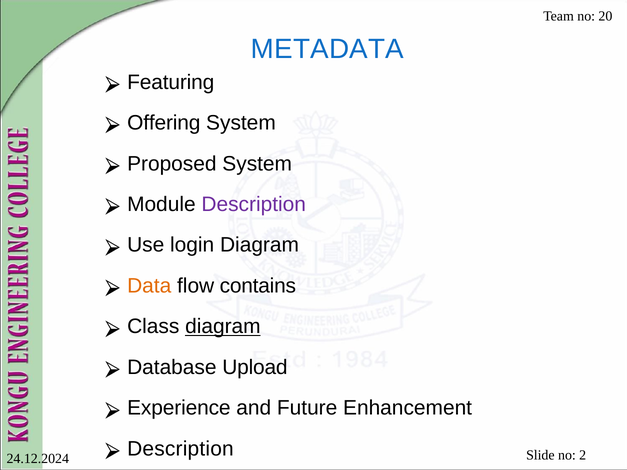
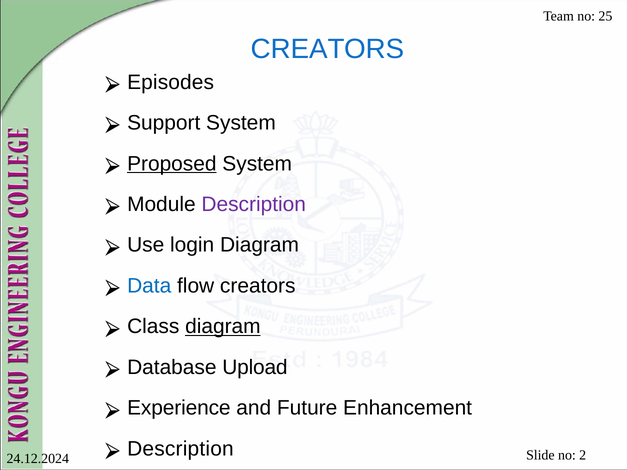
20: 20 -> 25 (605, 16)
METADATA: METADATA -> CREATORS (328, 49)
Featuring: Featuring -> Episodes (171, 82)
Offering: Offering -> Support (164, 123)
Proposed underline: none -> present (172, 164)
Data colour: orange -> blue (149, 286)
flow contains: contains -> creators (258, 286)
